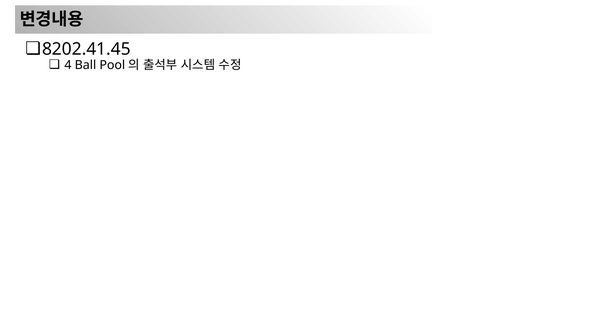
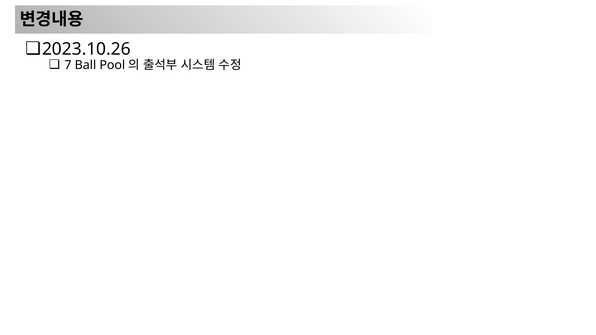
8202.41.45: 8202.41.45 -> 2023.10.26 (86, 49)
4: 4 -> 7 (68, 65)
